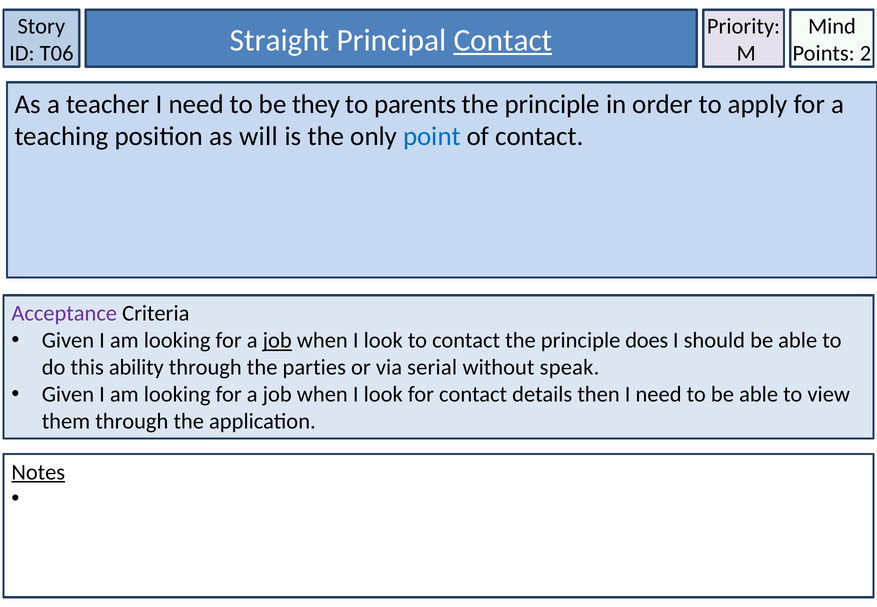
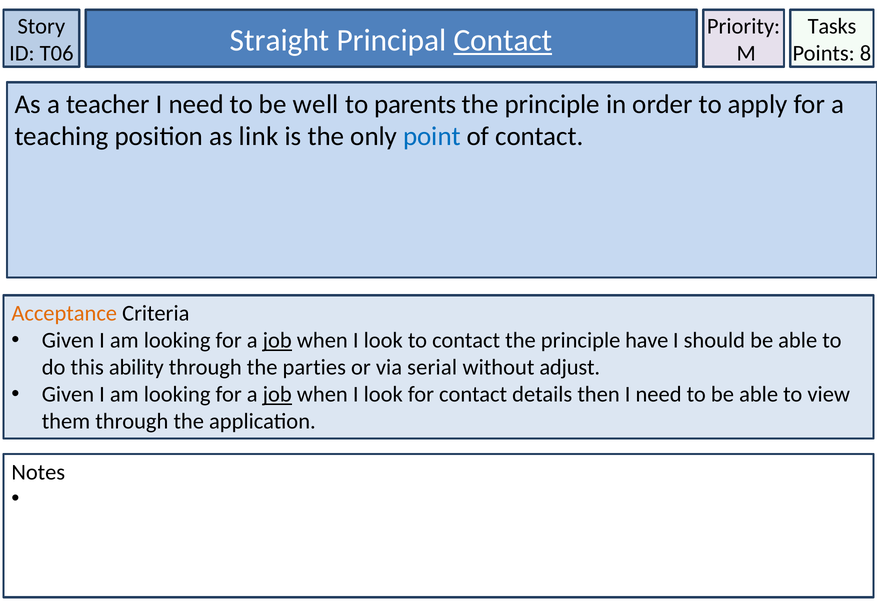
Mind: Mind -> Tasks (832, 26)
2: 2 -> 8 (866, 53)
they: they -> well (316, 104)
will: will -> link (259, 137)
Acceptance colour: purple -> orange (64, 314)
does: does -> have (647, 341)
speak: speak -> adjust (570, 368)
job underline: none -> present (277, 395)
Notes underline: present -> none (38, 472)
